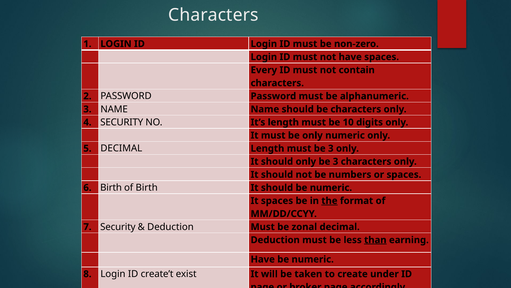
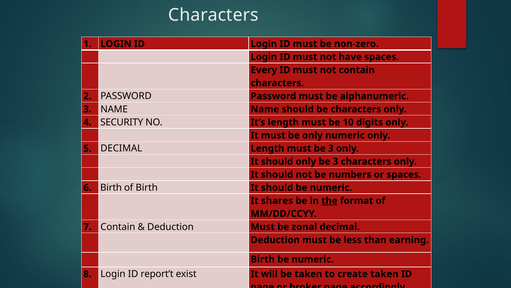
It spaces: spaces -> shares (277, 200)
Security: Security -> Contain (118, 226)
than underline: present -> none (375, 240)
Have: Have -> Birth (263, 259)
create’t: create’t -> report’t (157, 273)
create under: under -> taken (384, 273)
